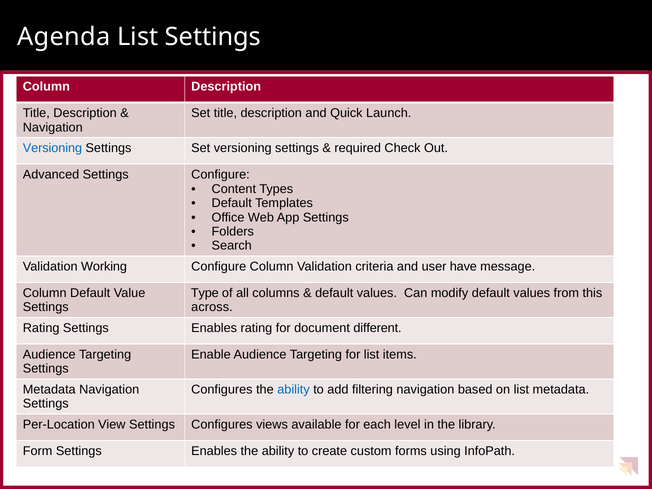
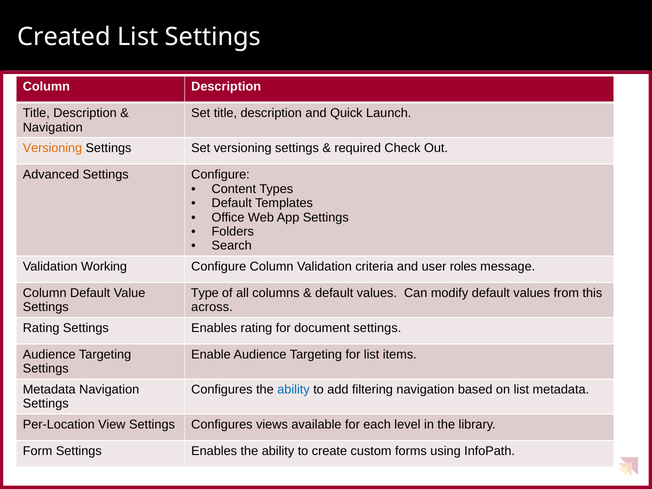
Agenda: Agenda -> Created (64, 37)
Versioning colour: blue -> orange (52, 148)
have: have -> roles (463, 267)
document different: different -> settings (377, 328)
